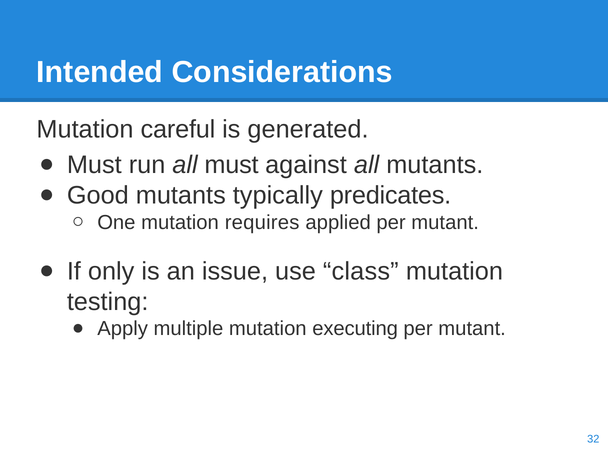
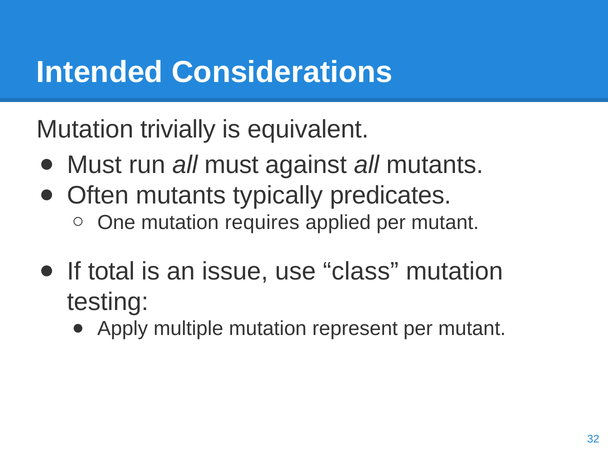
careful: careful -> trivially (178, 129)
generated: generated -> equivalent (308, 129)
Good: Good -> Often (98, 195)
only: only -> total (111, 271)
executing: executing -> represent (355, 329)
